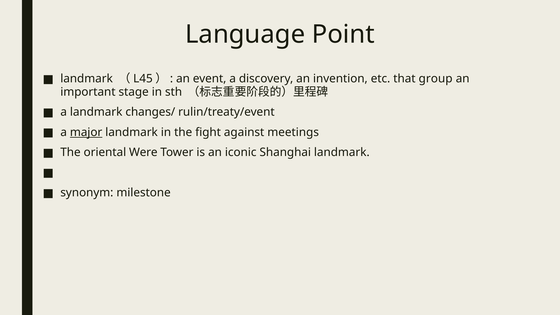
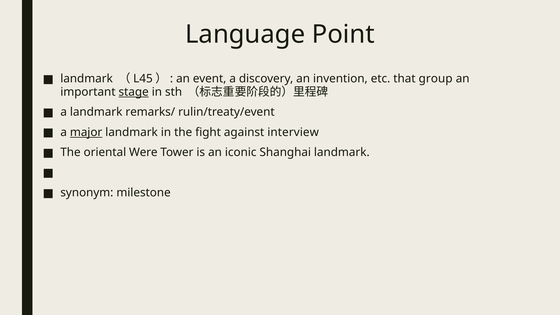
stage underline: none -> present (134, 92)
changes/: changes/ -> remarks/ (150, 112)
meetings: meetings -> interview (293, 132)
